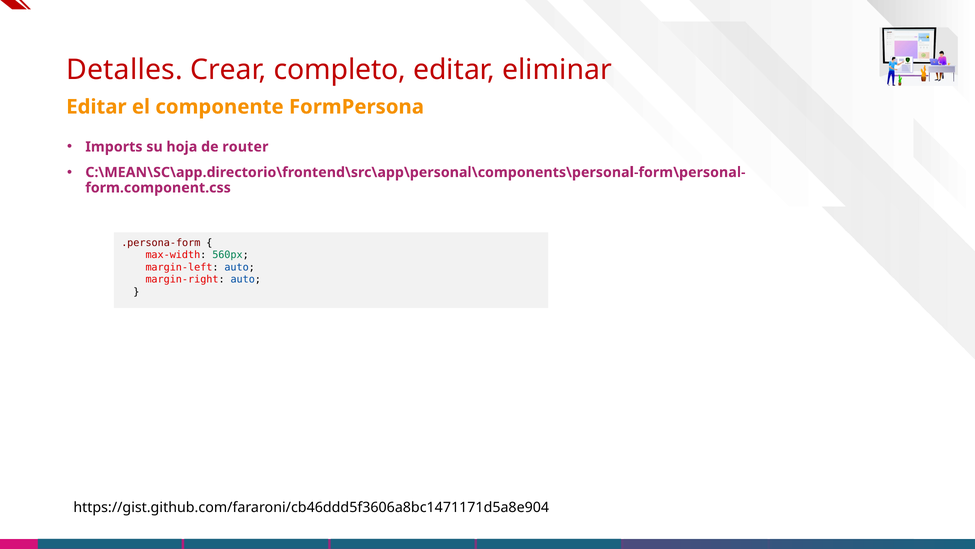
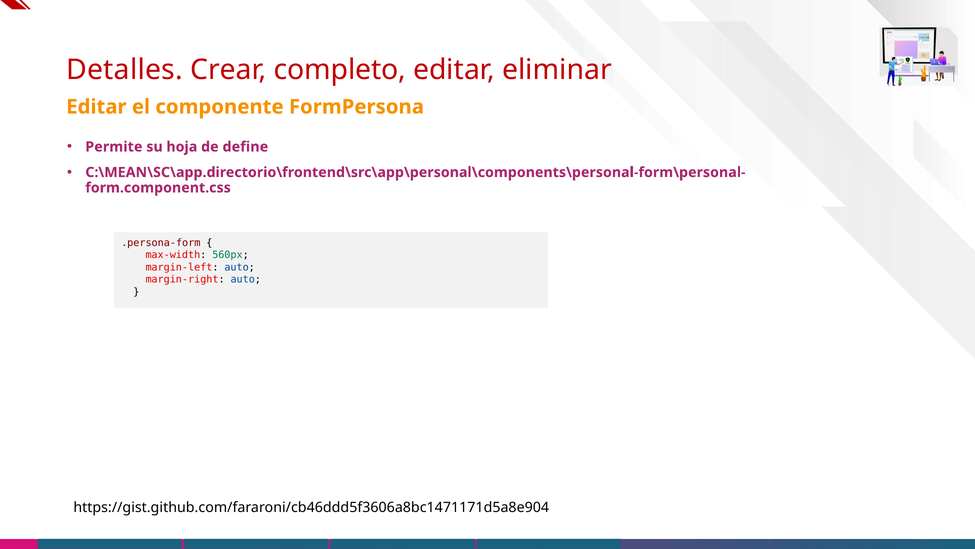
Imports: Imports -> Permite (114, 147)
router: router -> define (245, 147)
